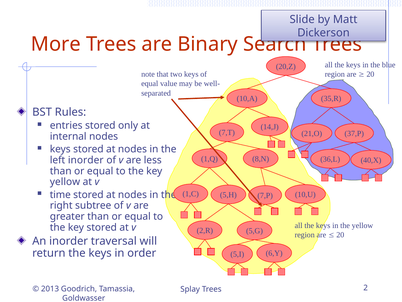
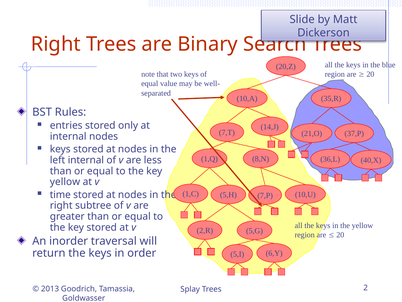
More: More -> Right (56, 44)
left inorder: inorder -> internal (86, 160)
